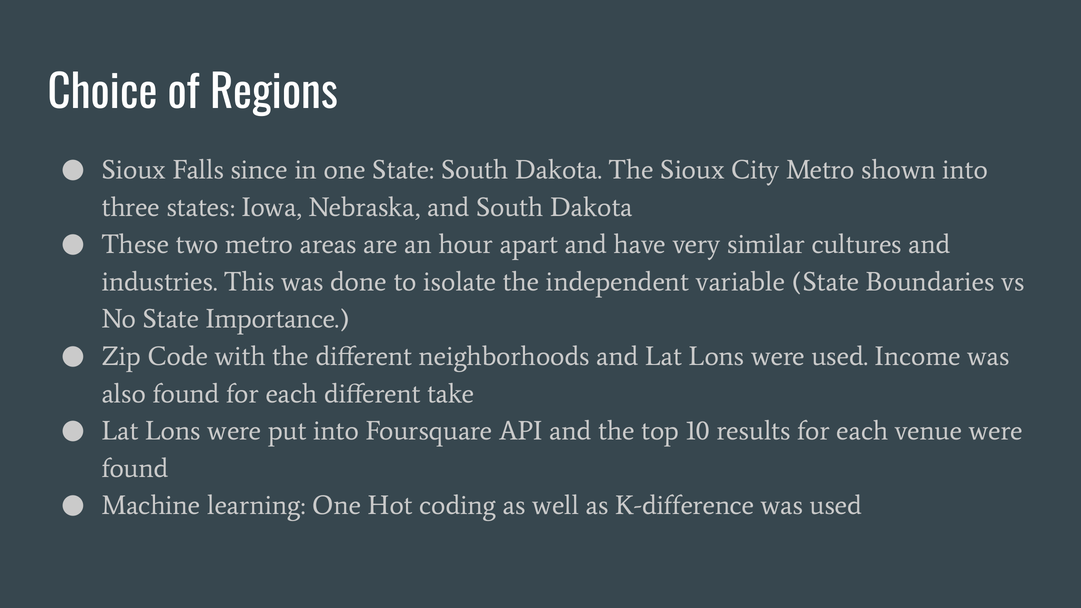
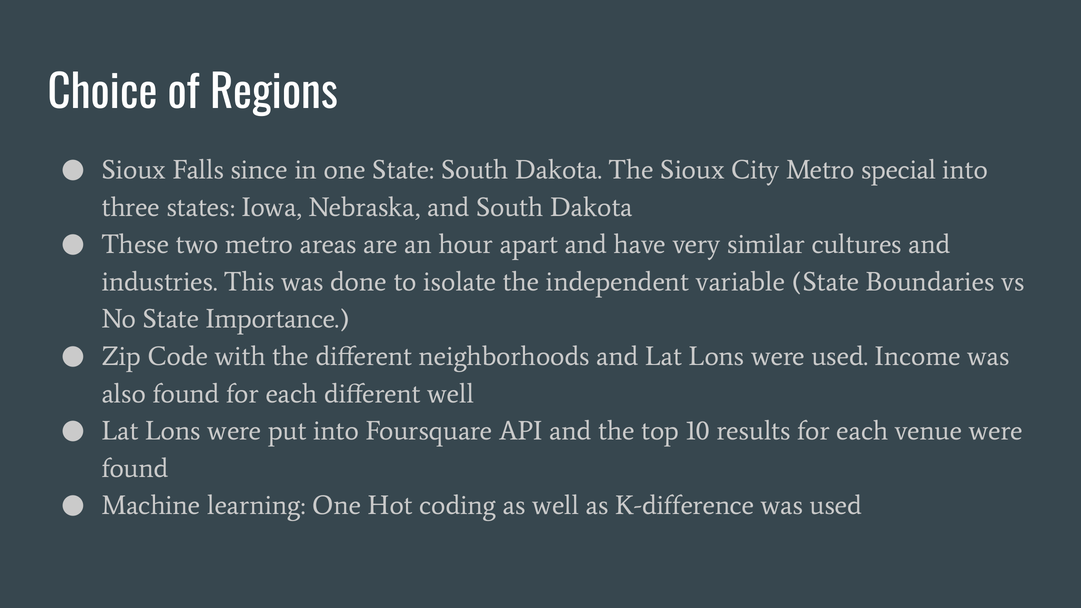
shown: shown -> special (899, 170)
different take: take -> well (451, 394)
